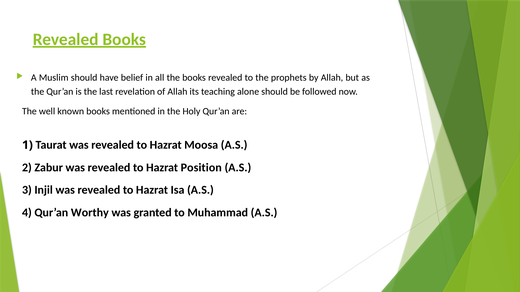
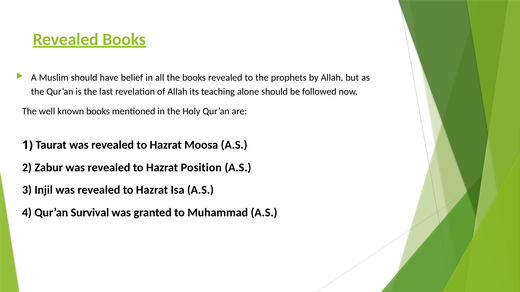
Worthy: Worthy -> Survival (90, 213)
